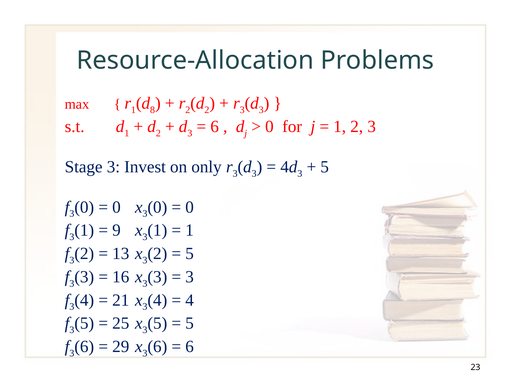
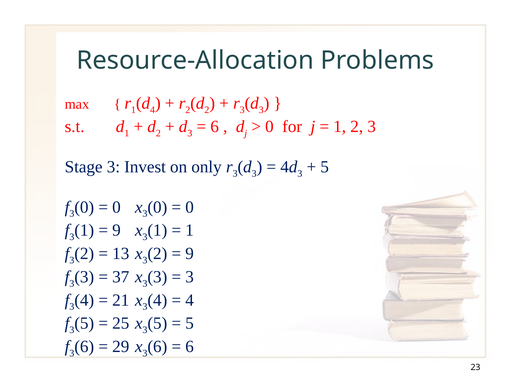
8: 8 -> 4 (153, 110)
5: 5 -> 9 (190, 254)
16: 16 -> 37 (121, 277)
